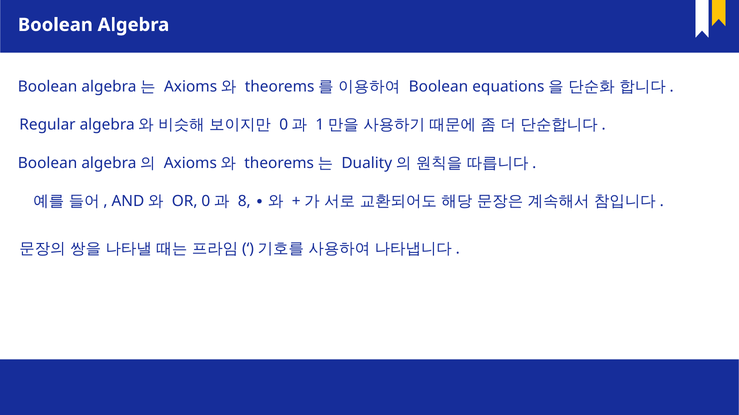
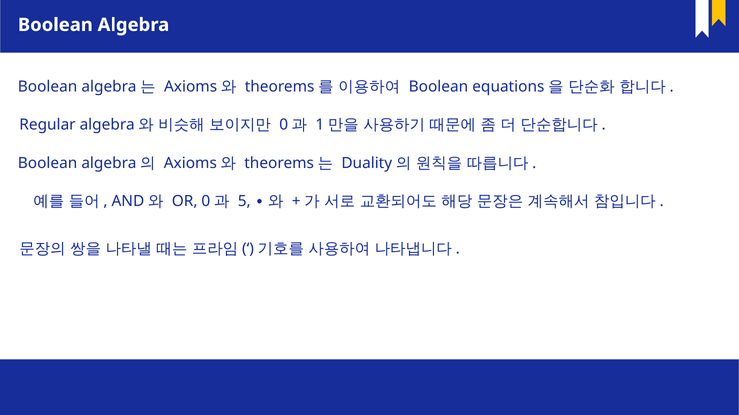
8: 8 -> 5 (244, 202)
